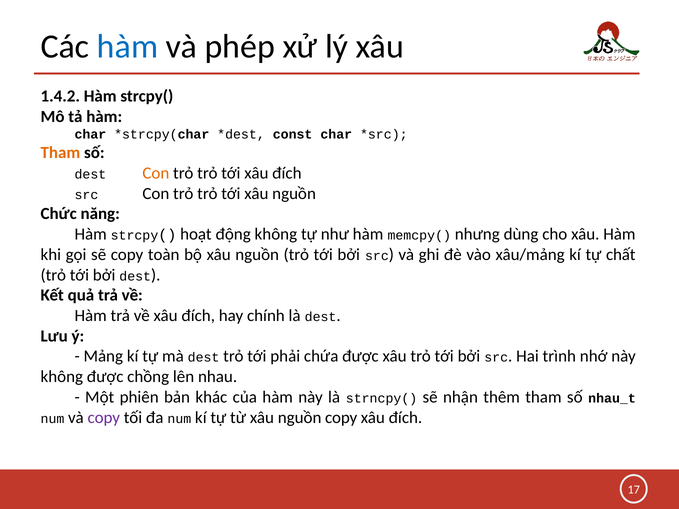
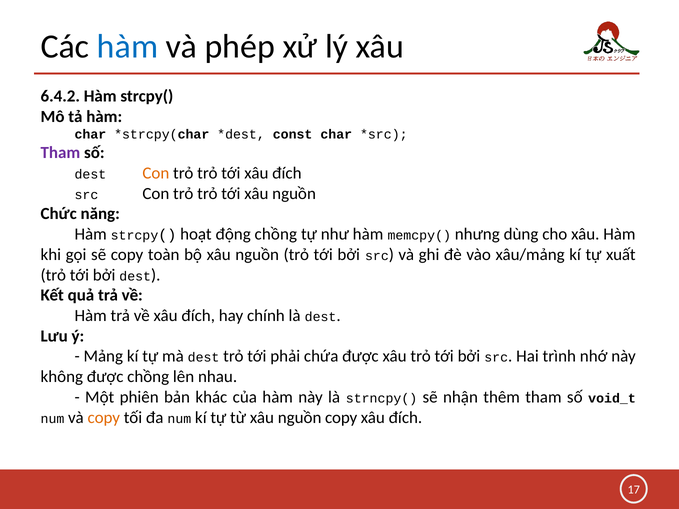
1.4.2: 1.4.2 -> 6.4.2 (60, 96)
Tham colour: orange -> purple (60, 153)
động không: không -> chồng (276, 234)
chất: chất -> xuất (621, 255)
nhau_t: nhau_t -> void_t (612, 399)
copy colour: purple -> orange (104, 418)
